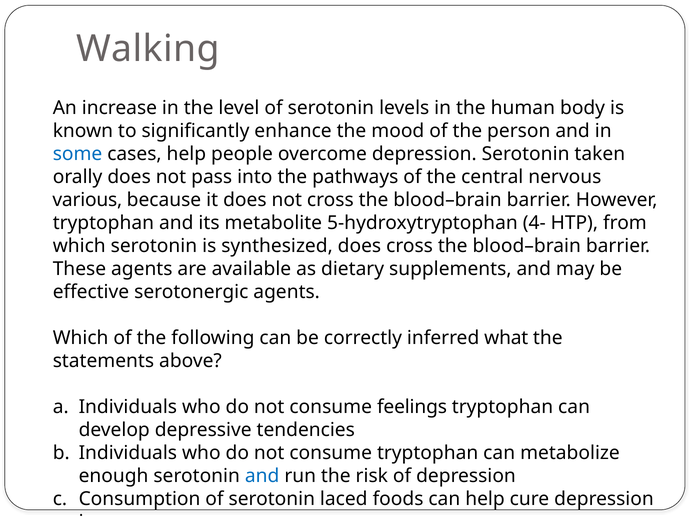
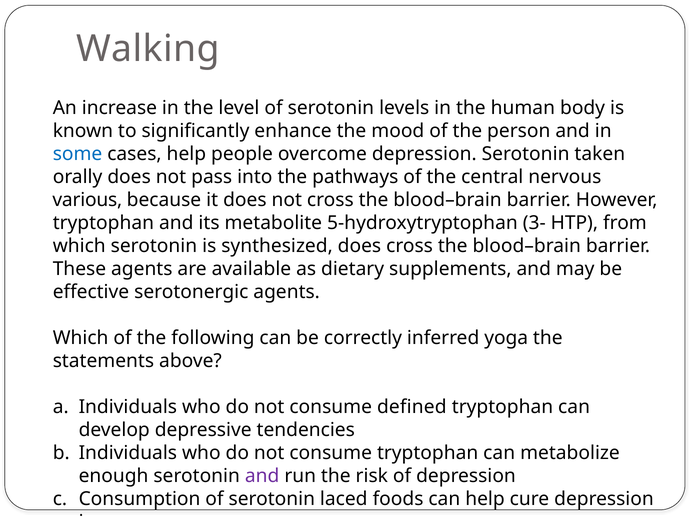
4-: 4- -> 3- (534, 223)
what: what -> yoga (506, 338)
feelings: feelings -> defined (412, 407)
and colour: blue -> purple (262, 476)
